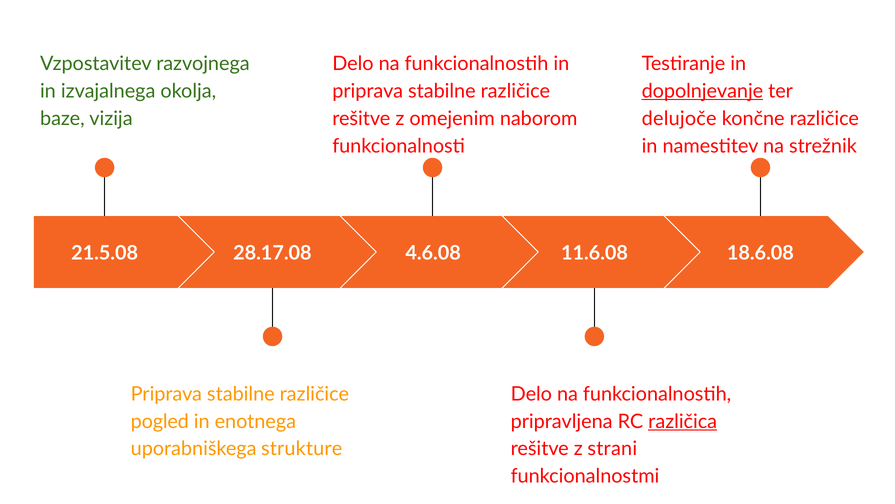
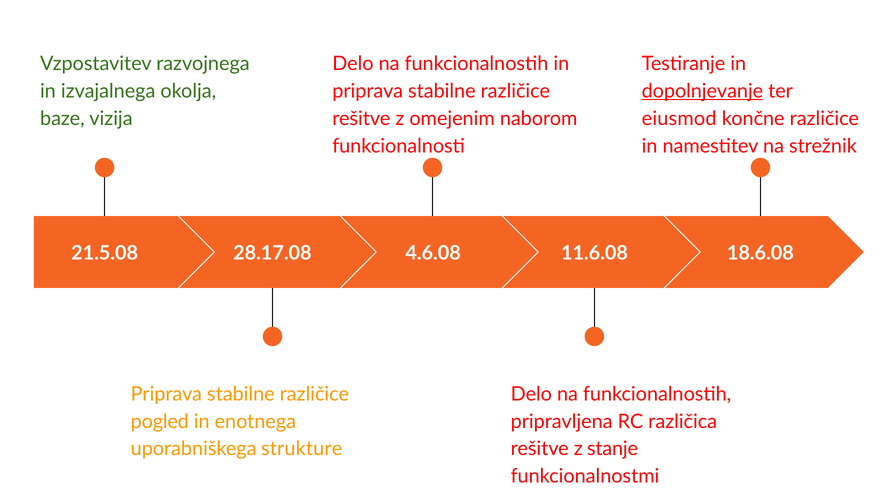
delujoče: delujoče -> eiusmod (679, 118)
različica underline: present -> none (683, 421)
strani: strani -> stanje (613, 448)
